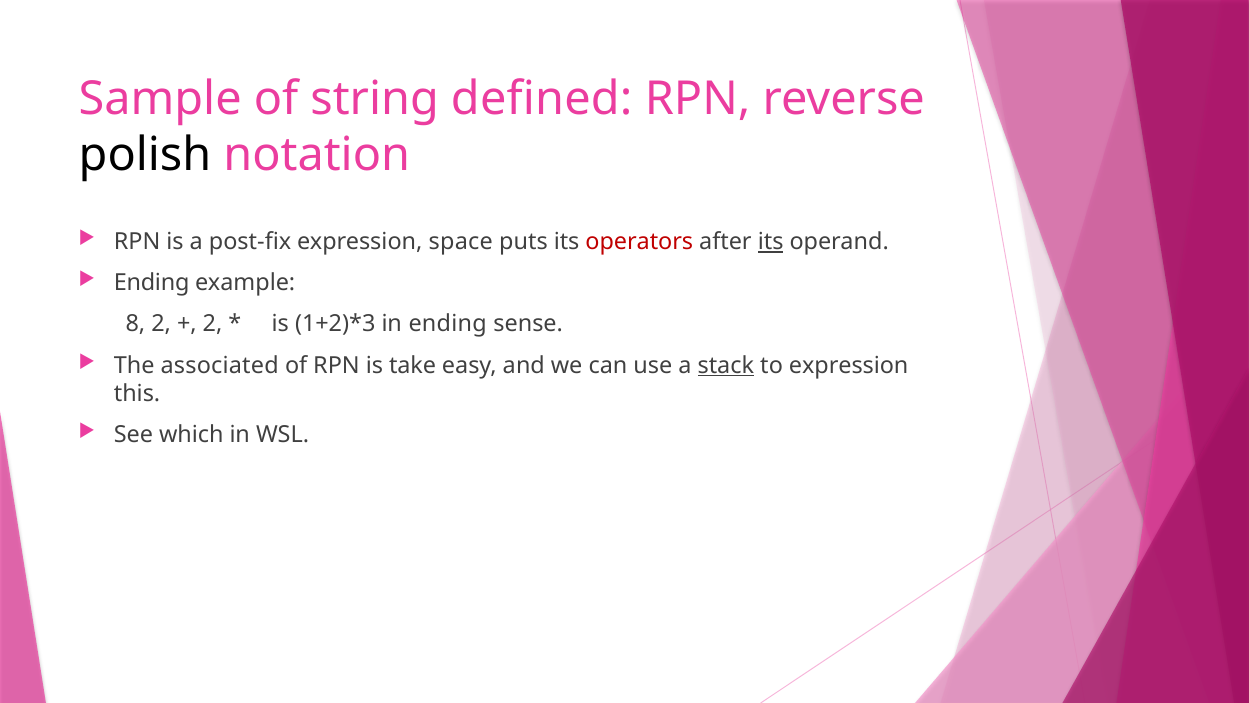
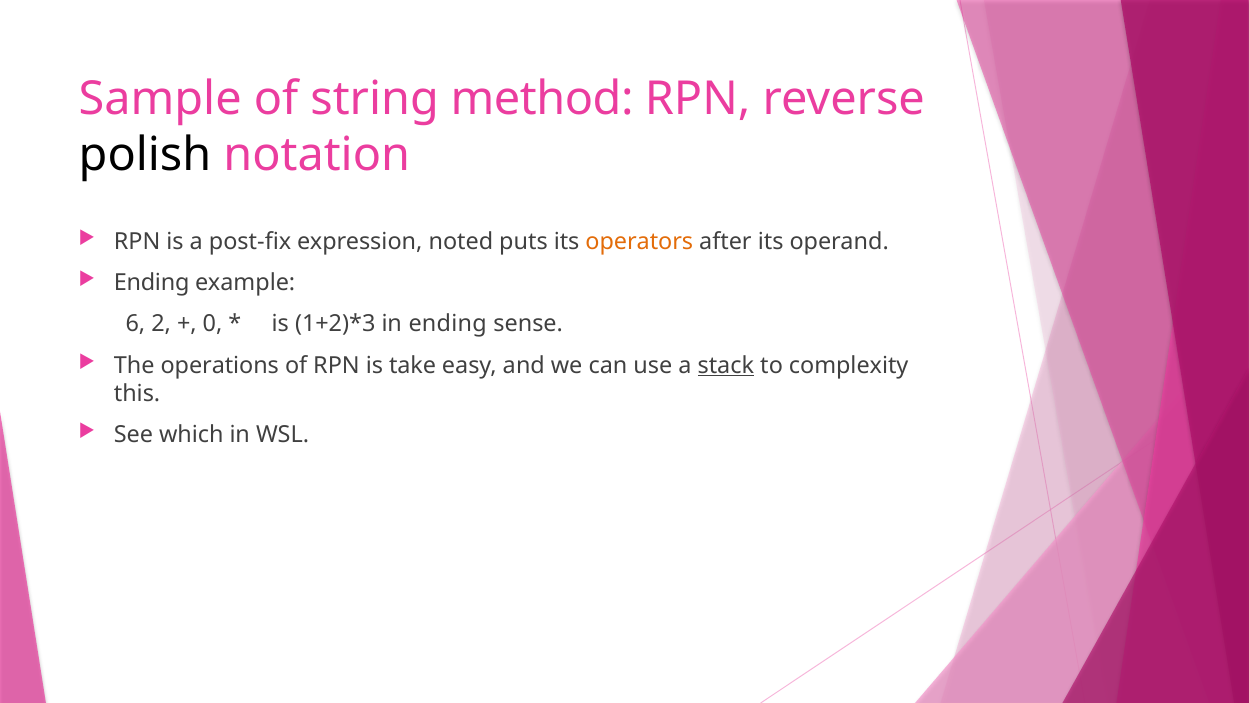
defined: defined -> method (542, 99)
space: space -> noted (461, 242)
operators colour: red -> orange (639, 242)
its underline: present -> none (771, 242)
8: 8 -> 6 (135, 324)
2: 2 -> 0 (213, 324)
associated: associated -> operations (220, 365)
to expression: expression -> complexity (849, 365)
